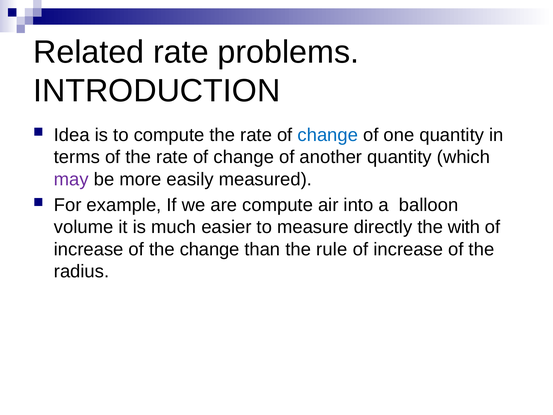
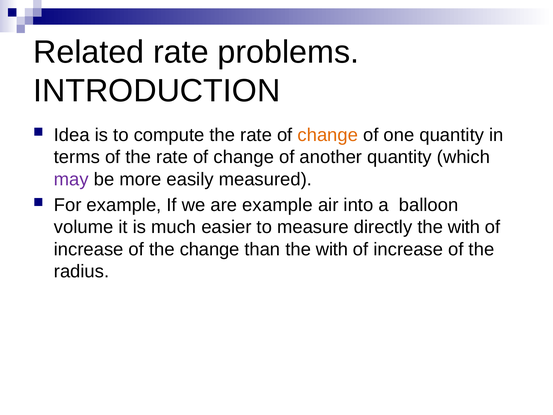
change colour: blue -> orange (328, 135)
are compute: compute -> example (278, 205)
than the rule: rule -> with (332, 249)
